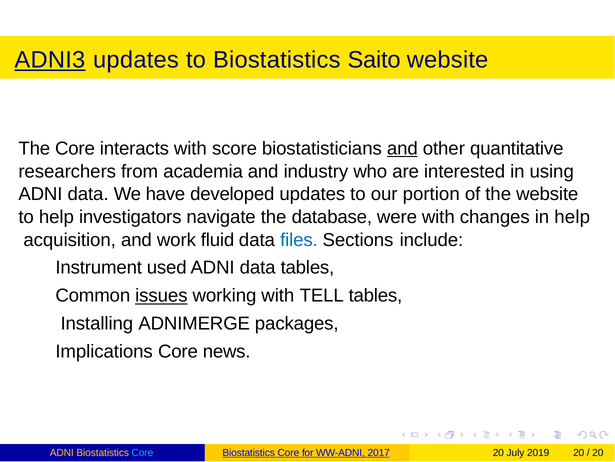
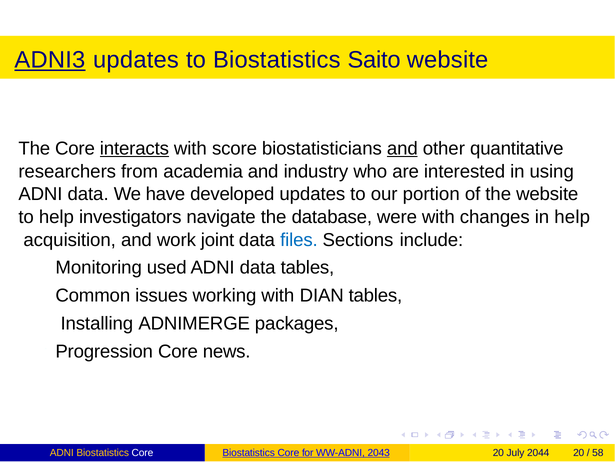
interacts underline: none -> present (134, 148)
fluid: fluid -> joint (218, 240)
Instrument: Instrument -> Monitoring (99, 268)
issues underline: present -> none (161, 296)
TELL: TELL -> DIAN (322, 296)
Implications: Implications -> Progression (104, 351)
Core colour: light blue -> white (142, 452)
2017: 2017 -> 2043 (379, 452)
2019: 2019 -> 2044 (538, 452)
20: 20 -> 58 (598, 452)
